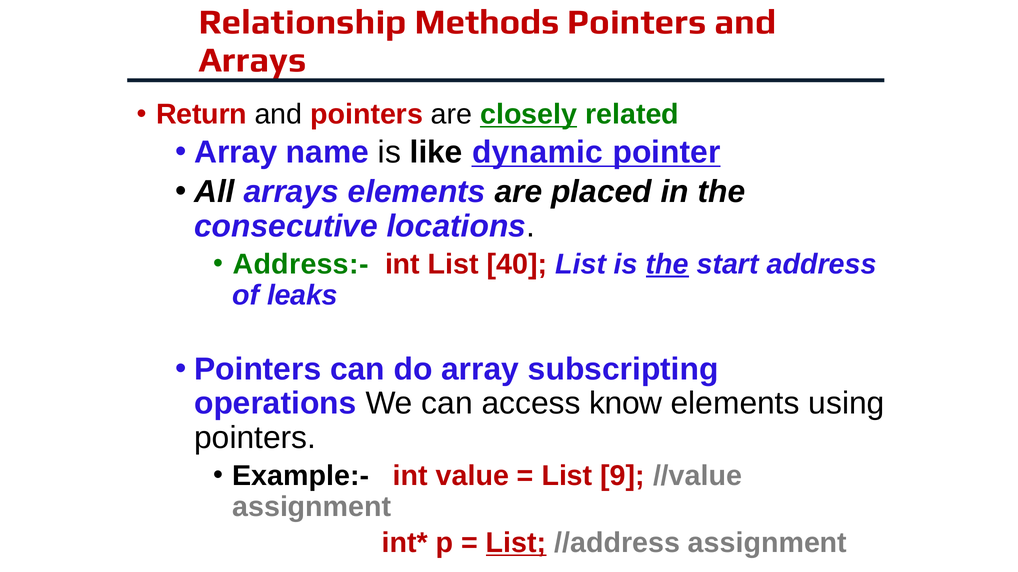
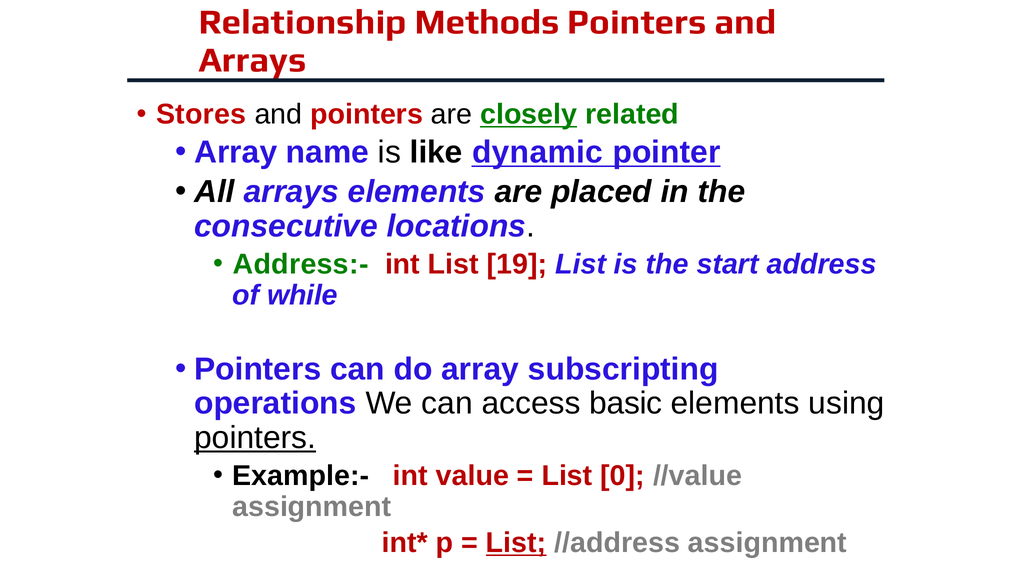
Return: Return -> Stores (201, 115)
40: 40 -> 19 (517, 264)
the underline: present -> none (667, 264)
leaks: leaks -> while (302, 295)
know: know -> basic (626, 404)
pointers underline: none -> present (255, 438)
9: 9 -> 0 (623, 476)
